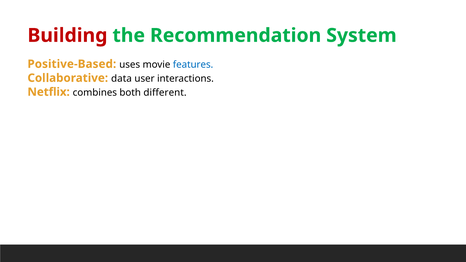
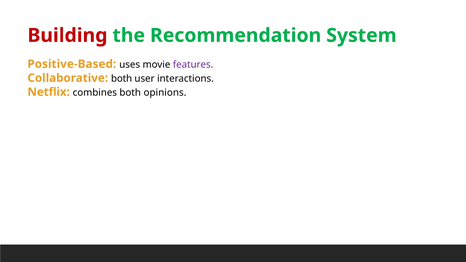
features colour: blue -> purple (193, 65)
Collaborative data: data -> both (122, 79)
different: different -> opinions (165, 93)
